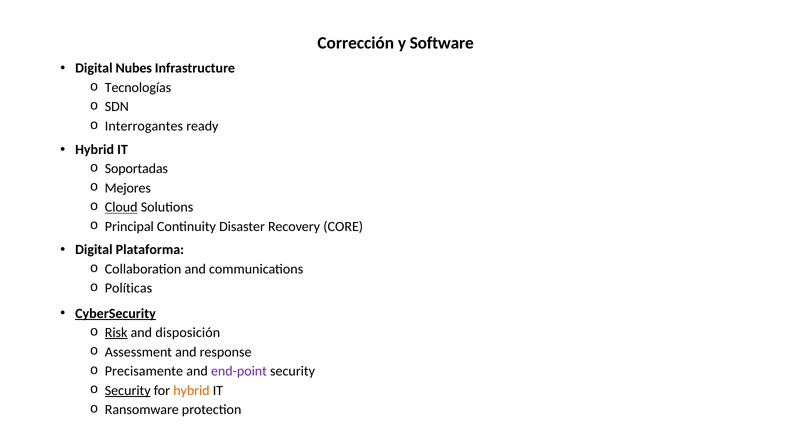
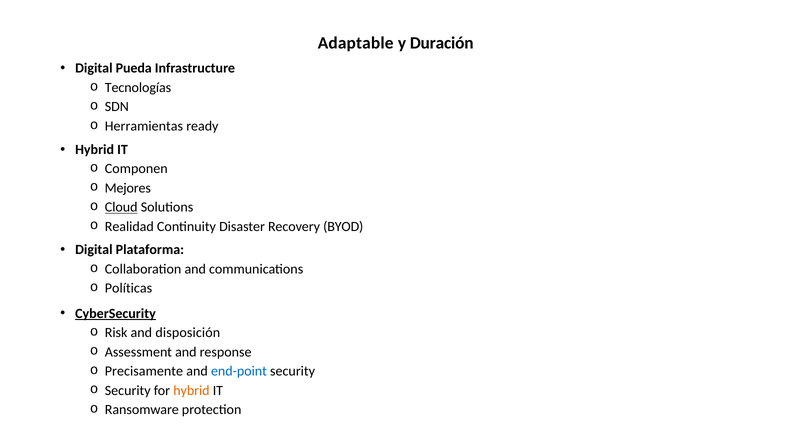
Corrección: Corrección -> Adaptable (356, 43)
Software: Software -> Duración (442, 43)
Nubes: Nubes -> Pueda (134, 68)
Interrogantes: Interrogantes -> Herramientas (144, 126)
Soportadas: Soportadas -> Componen (136, 169)
Principal: Principal -> Realidad (129, 226)
CORE: CORE -> BYOD (343, 226)
Risk underline: present -> none (116, 333)
end-point colour: purple -> blue (239, 371)
Security underline: present -> none (128, 390)
